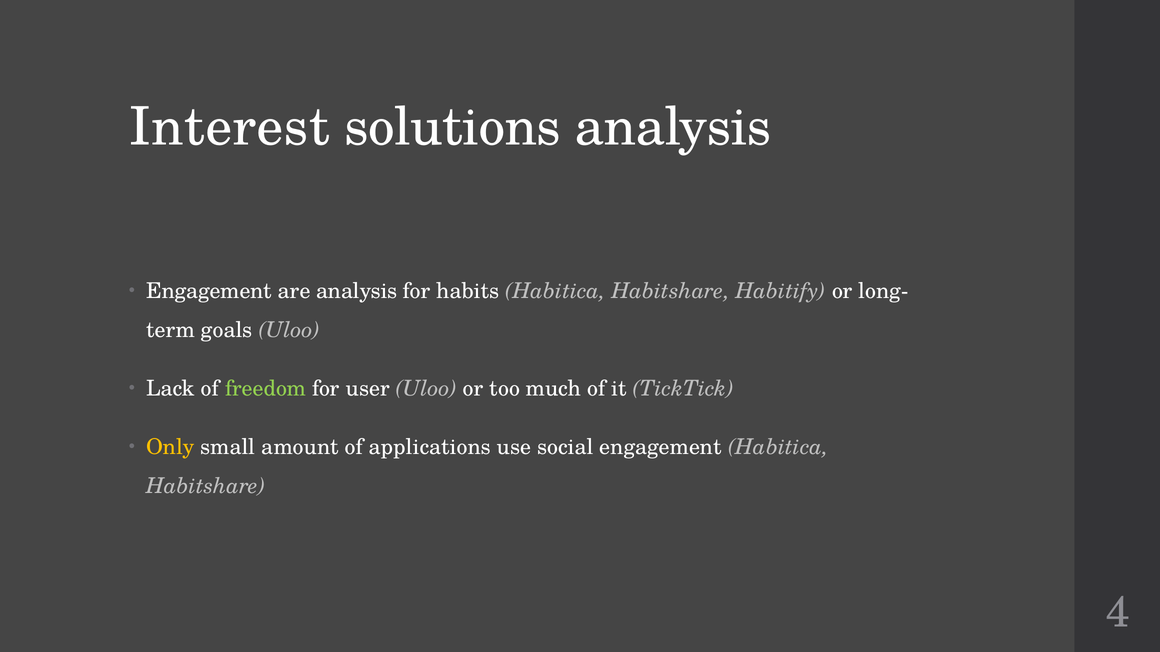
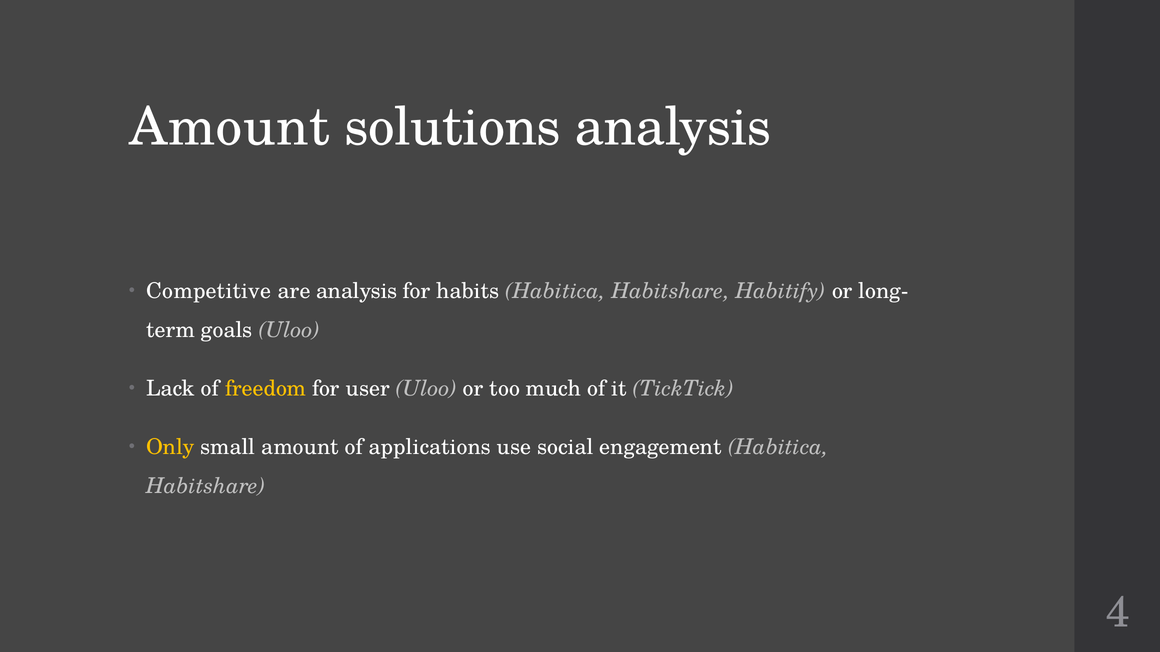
Interest: Interest -> Amount (229, 127)
Engagement: Engagement -> Competitive (209, 291)
freedom colour: light green -> yellow (266, 389)
